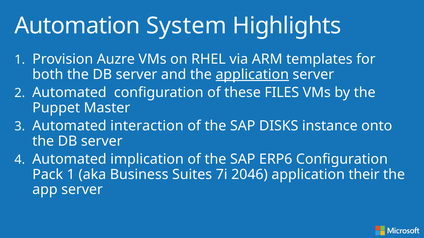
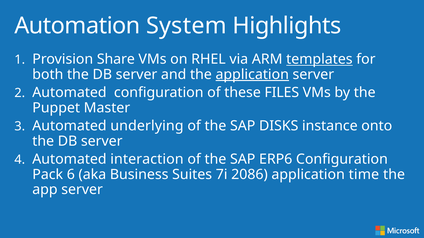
Auzre: Auzre -> Share (116, 59)
templates underline: none -> present (319, 59)
interaction: interaction -> underlying (147, 126)
implication: implication -> interaction (147, 159)
Pack 1: 1 -> 6 (71, 175)
2046: 2046 -> 2086 (249, 175)
their: their -> time (364, 175)
